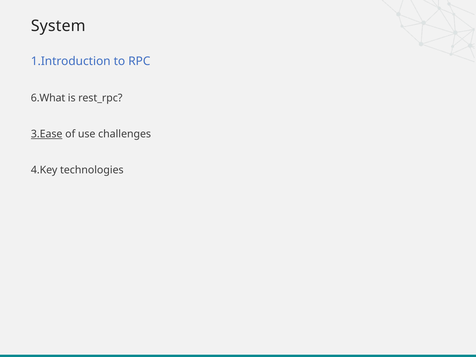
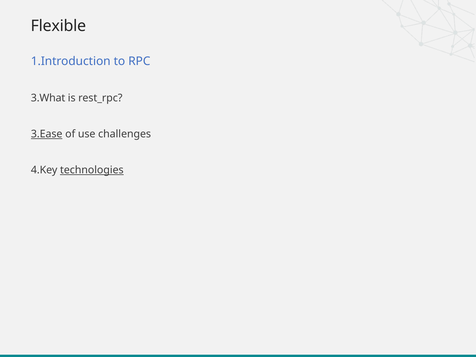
System: System -> Flexible (58, 26)
6.What: 6.What -> 3.What (48, 98)
technologies underline: none -> present (92, 170)
